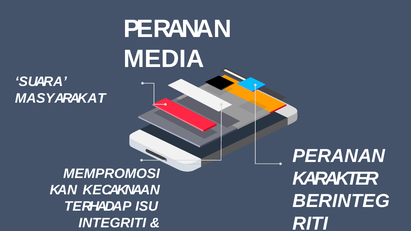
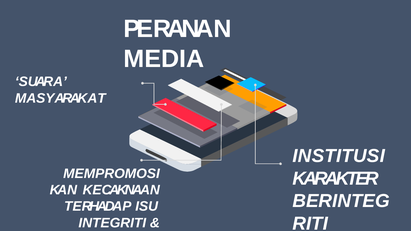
PERANAN: PERANAN -> INSTITUSI (339, 156)
